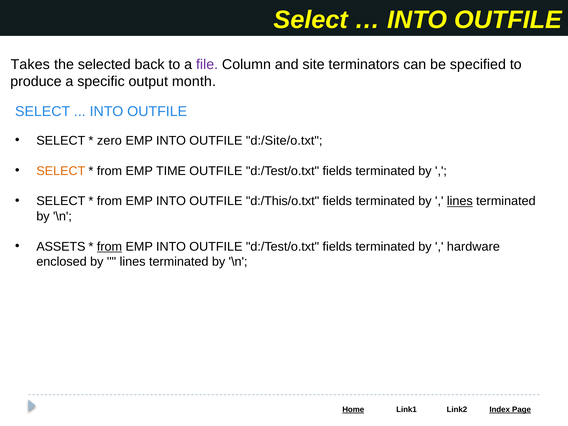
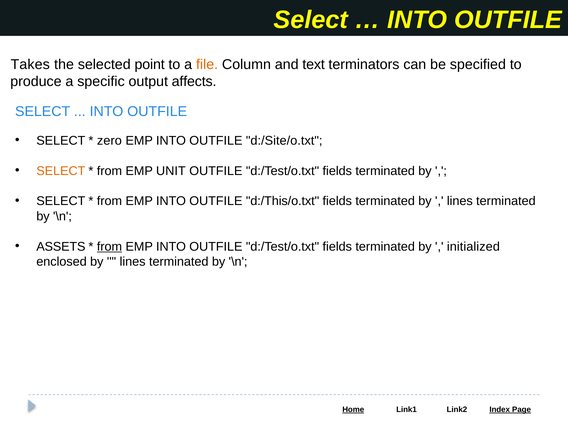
back: back -> point (150, 64)
file colour: purple -> orange (207, 64)
site: site -> text (314, 64)
month: month -> affects (194, 81)
TIME: TIME -> UNIT (171, 171)
lines underline: present -> none (460, 201)
hardware: hardware -> initialized (473, 247)
